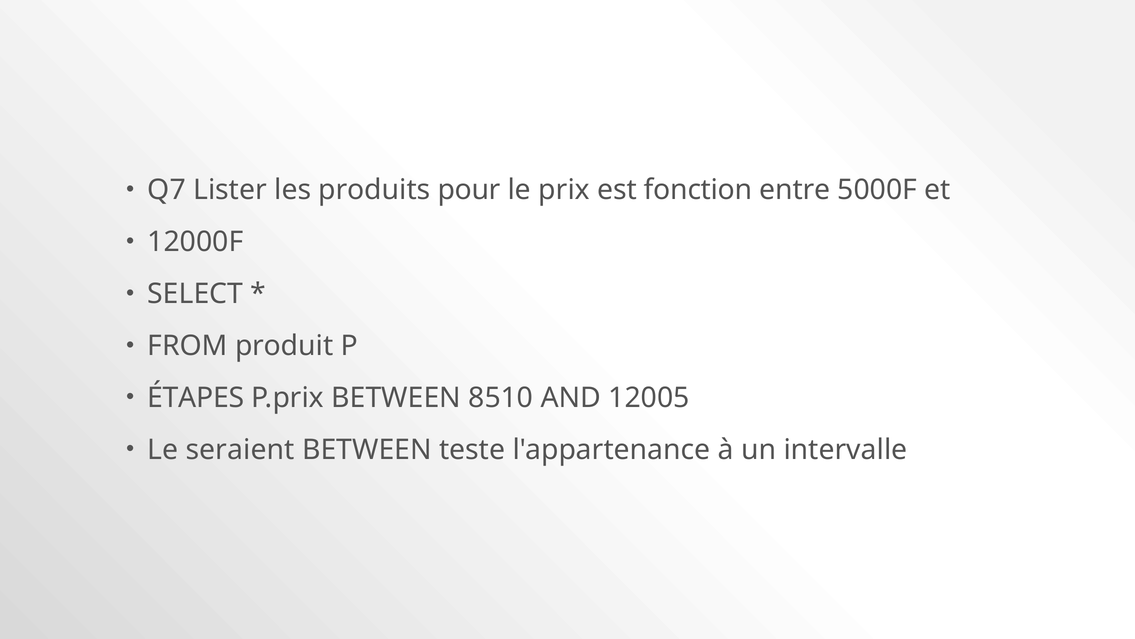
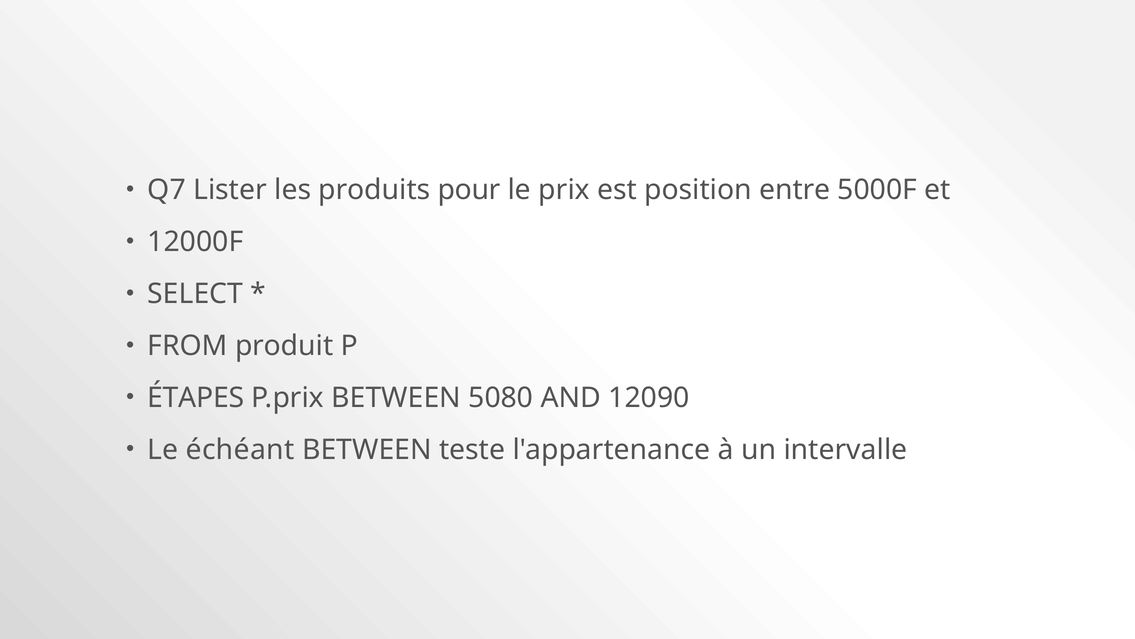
fonction: fonction -> position (698, 190)
8510: 8510 -> 5080 (501, 397)
12005: 12005 -> 12090 (649, 397)
seraient: seraient -> échéant (240, 449)
